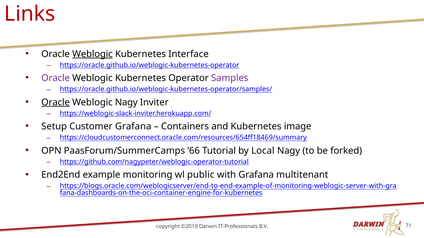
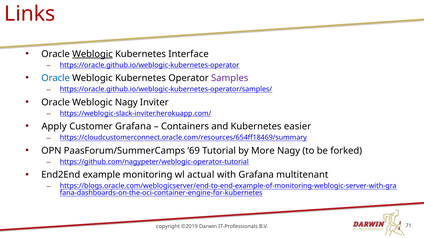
Oracle colour: purple -> blue (56, 78)
Oracle underline: present -> none (56, 102)
Setup: Setup -> Apply (54, 127)
image: image -> easier (298, 127)
’66: ’66 -> ’69 (194, 151)
Local: Local -> More (263, 151)
public: public -> actual (201, 175)
